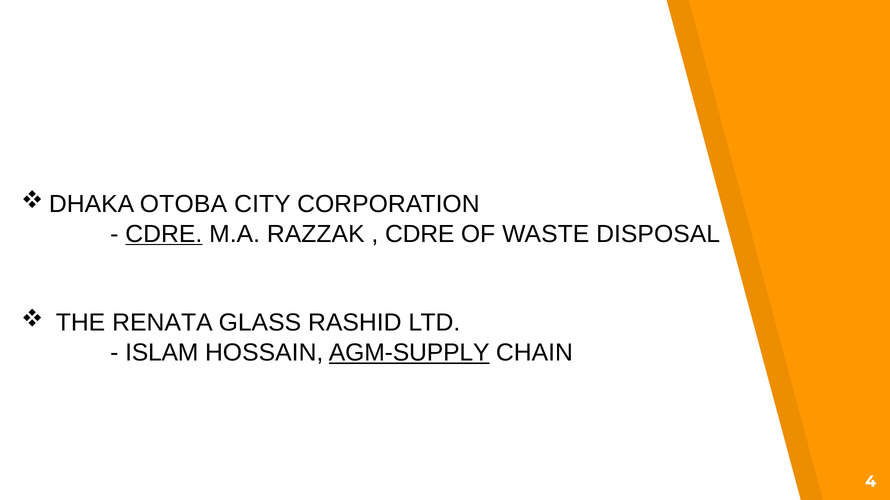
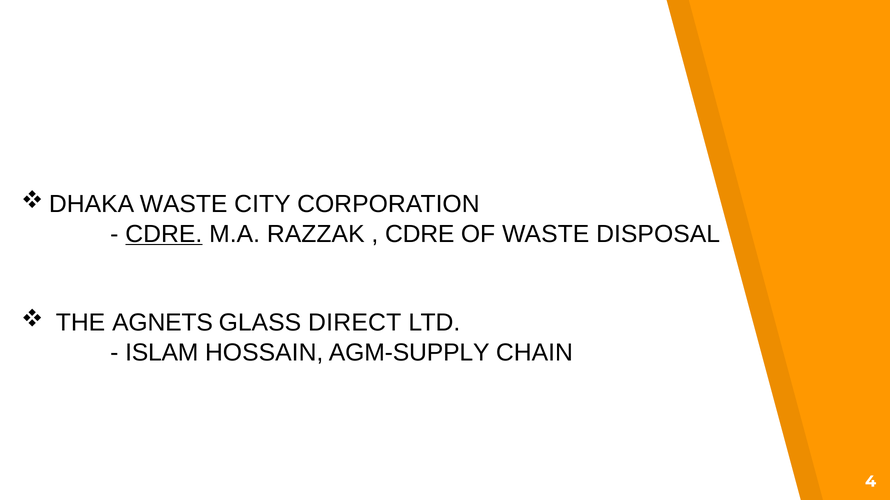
OTOBA: OTOBA -> WASTE (184, 204)
RENATA: RENATA -> AGNETS (163, 323)
RASHID: RASHID -> DIRECT (355, 323)
AGM-SUPPLY underline: present -> none (409, 353)
